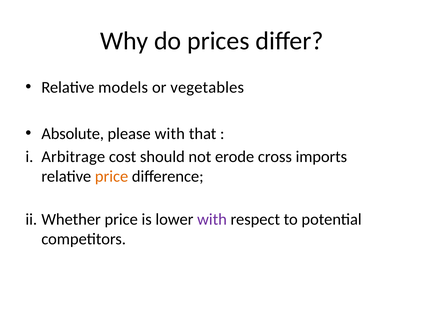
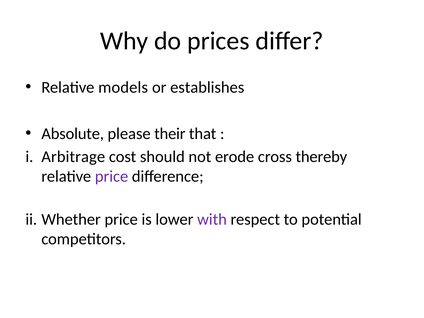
vegetables: vegetables -> establishes (207, 87)
please with: with -> their (170, 134)
imports: imports -> thereby (321, 157)
price colour: orange -> purple (112, 176)
